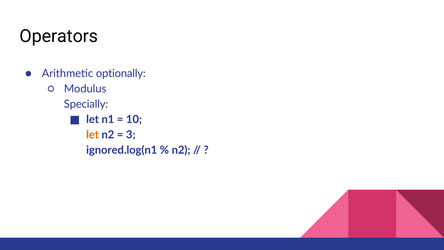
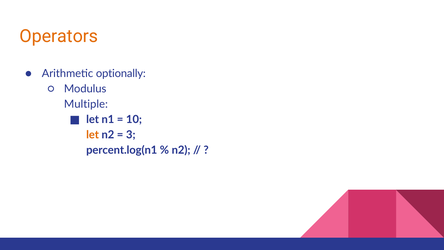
Operators colour: black -> orange (59, 36)
Specially: Specially -> Multiple (86, 104)
ignored.log(n1: ignored.log(n1 -> percent.log(n1 (122, 150)
